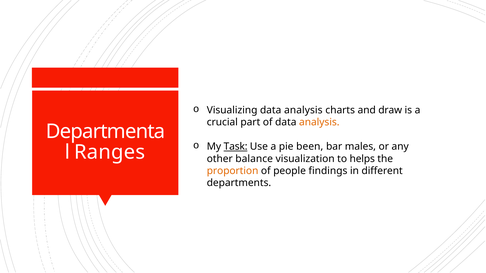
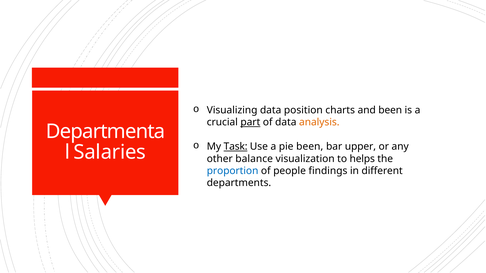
Visualizing data analysis: analysis -> position (303, 110)
and draw: draw -> been (390, 110)
part underline: none -> present (250, 122)
males: males -> upper (360, 147)
Ranges: Ranges -> Salaries (110, 152)
proportion colour: orange -> blue (233, 171)
